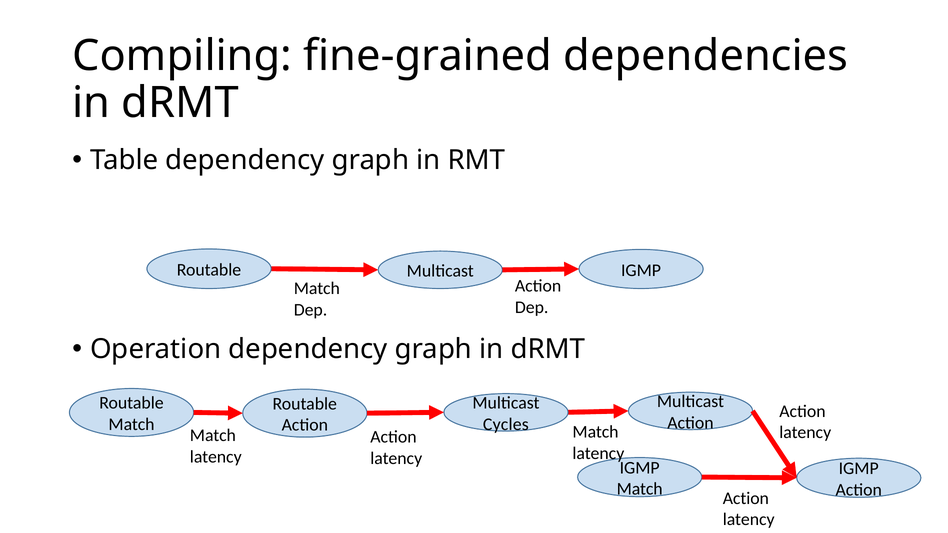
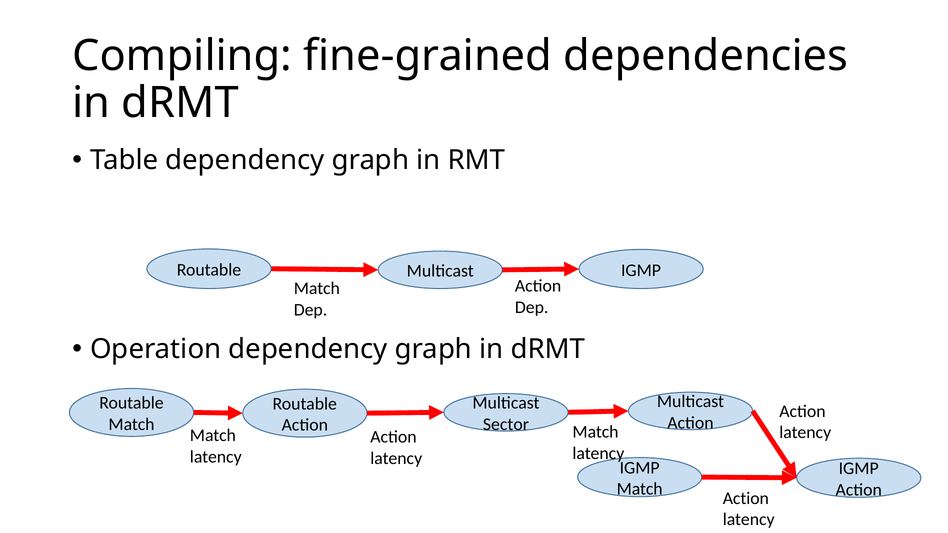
Cycles: Cycles -> Sector (506, 424)
